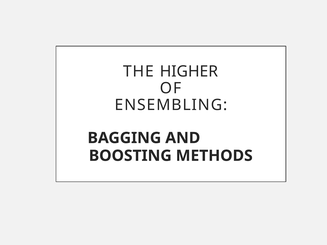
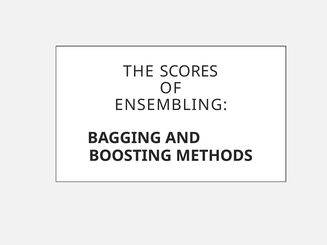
HIGHER: HIGHER -> SCORES (189, 71)
